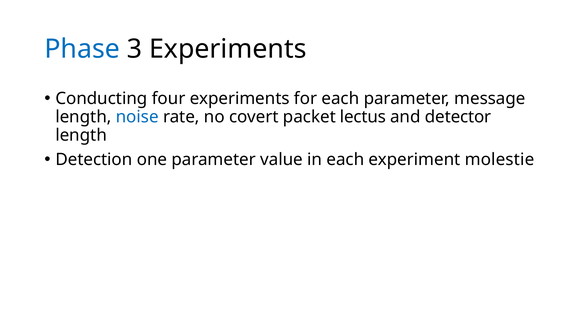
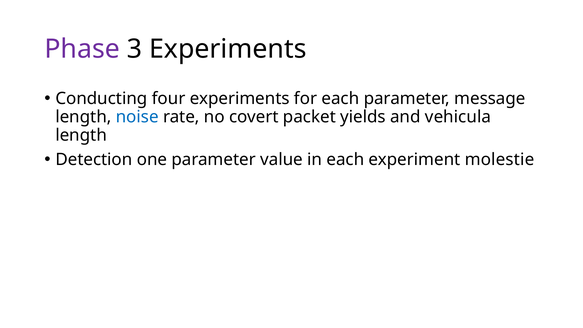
Phase colour: blue -> purple (82, 49)
lectus: lectus -> yields (363, 117)
detector: detector -> vehicula (458, 117)
